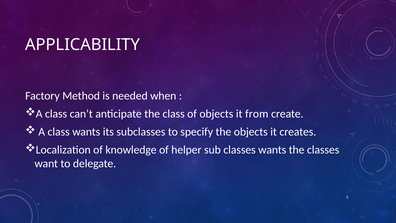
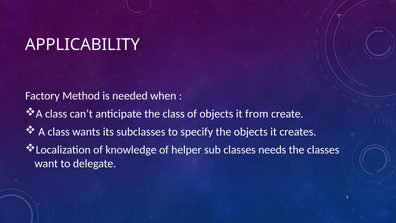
classes wants: wants -> needs (272, 150)
